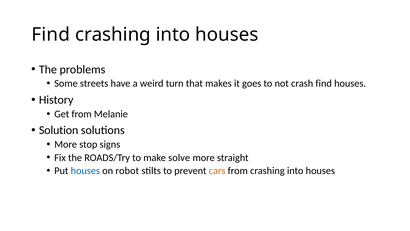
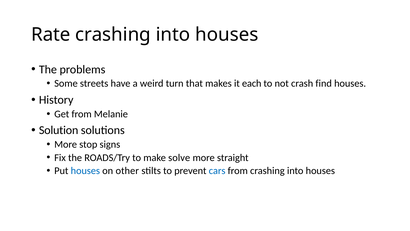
Find: Find -> Rate (51, 34)
goes: goes -> each (252, 83)
robot: robot -> other (127, 171)
cars colour: orange -> blue (217, 171)
